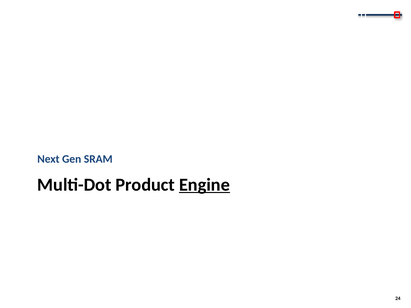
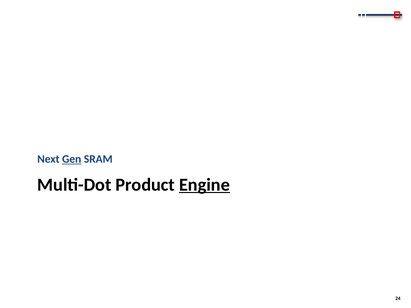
Gen underline: none -> present (72, 159)
